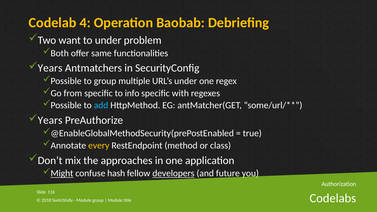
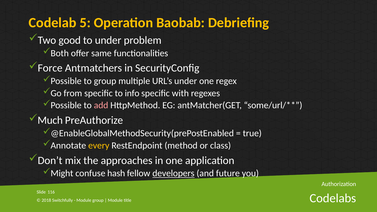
4: 4 -> 5 (85, 23)
want: want -> good (70, 40)
Years: Years -> Force (50, 68)
add colour: light blue -> pink (101, 105)
Years: Years -> Much (50, 120)
Might underline: present -> none (62, 173)
